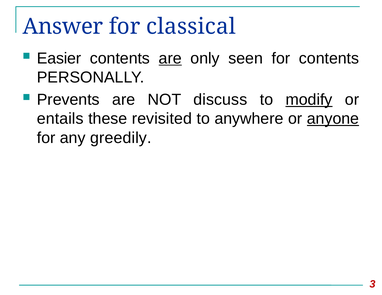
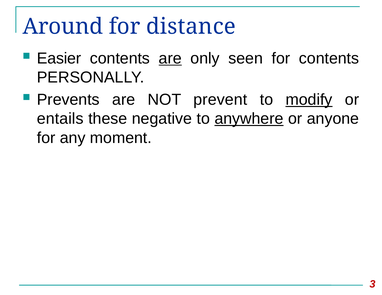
Answer: Answer -> Around (63, 27)
classical: classical -> distance (191, 27)
discuss: discuss -> prevent (220, 100)
revisited: revisited -> negative (162, 119)
anywhere underline: none -> present (249, 119)
anyone underline: present -> none (333, 119)
greedily: greedily -> moment (121, 138)
